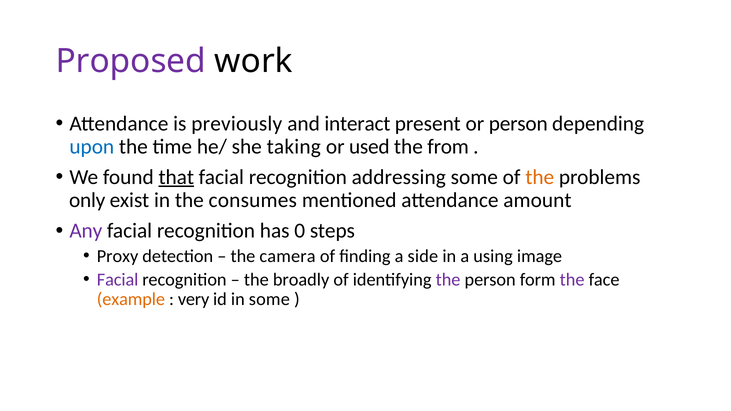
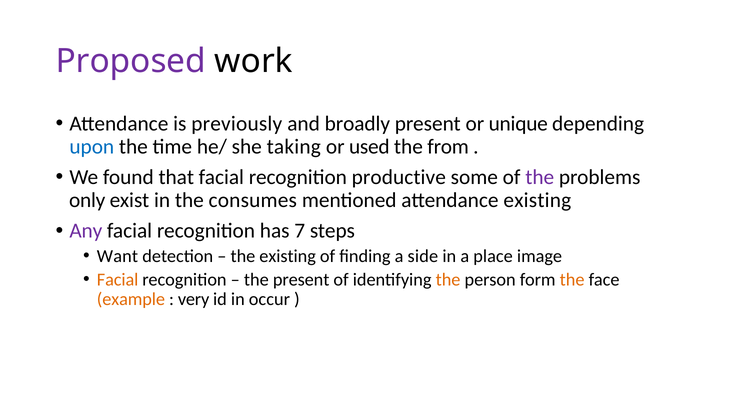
interact: interact -> broadly (357, 124)
or person: person -> unique (518, 124)
that underline: present -> none (176, 177)
addressing: addressing -> productive (399, 177)
the colour: orange -> purple (540, 177)
attendance amount: amount -> existing (537, 200)
0: 0 -> 7 (300, 231)
Proxy: Proxy -> Want (117, 256)
the camera: camera -> existing (288, 256)
using: using -> place (493, 256)
Facial colour: purple -> orange (118, 280)
the broadly: broadly -> present (301, 280)
the colour: purple -> orange (448, 280)
the colour: purple -> orange (572, 280)
in some: some -> occur (269, 299)
